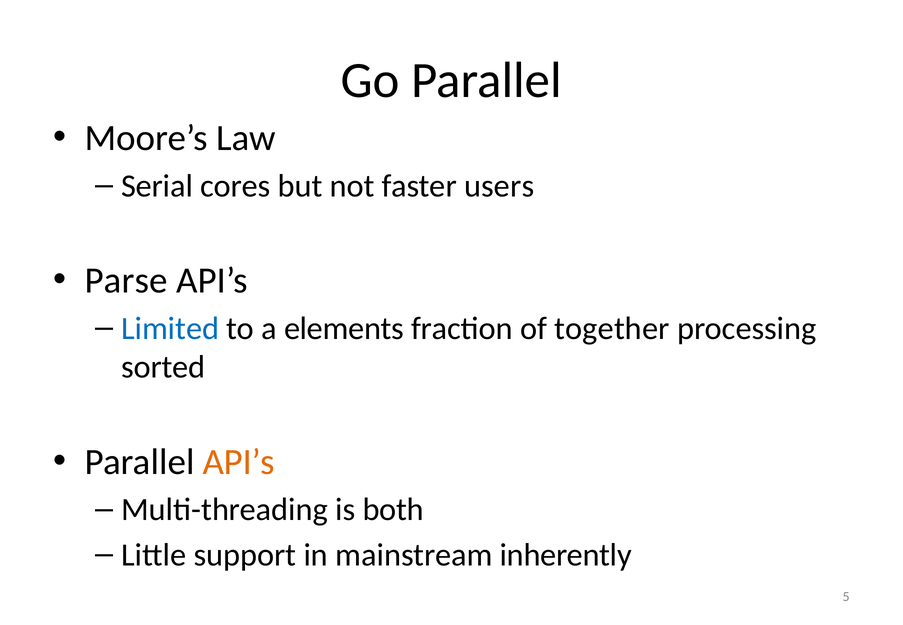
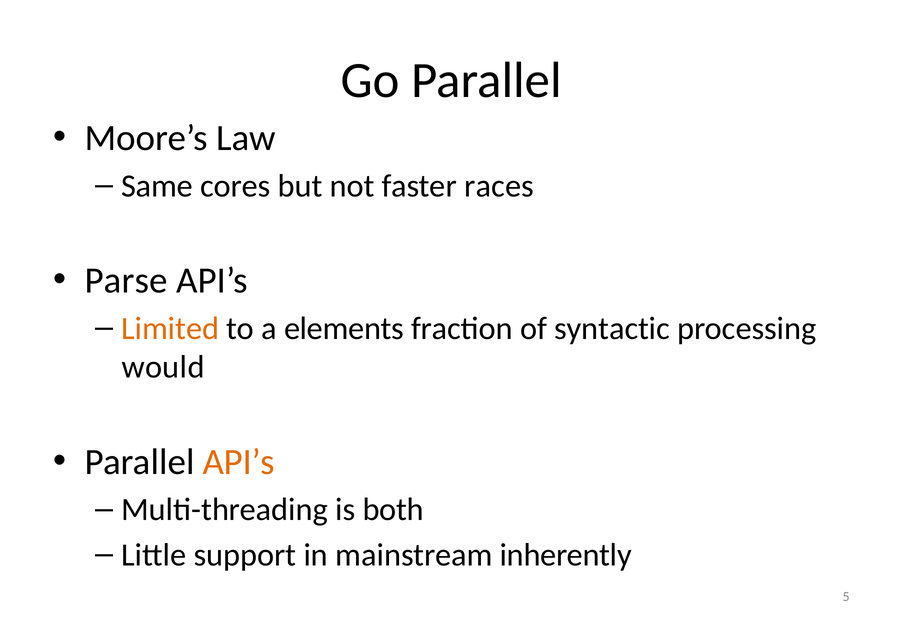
Serial: Serial -> Same (157, 186)
users: users -> races (499, 186)
Limited colour: blue -> orange (170, 328)
together: together -> syntactic (612, 328)
sorted: sorted -> would (163, 367)
